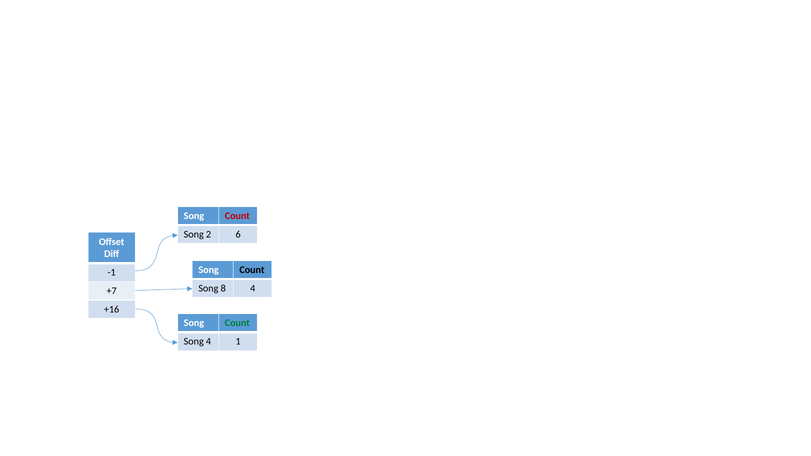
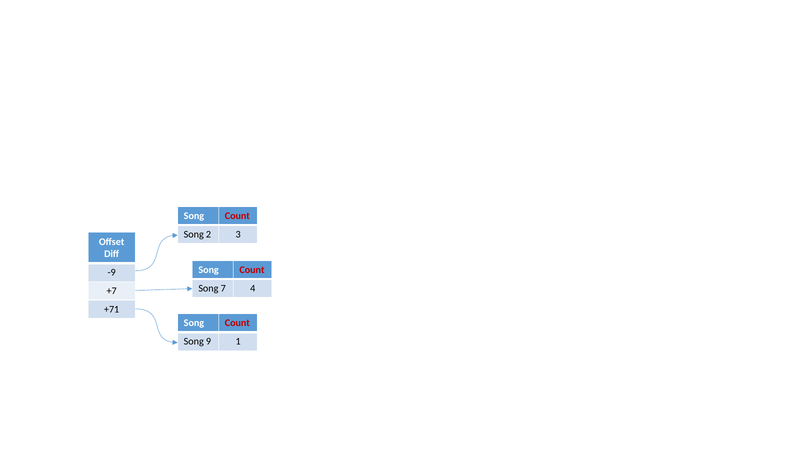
6: 6 -> 3 (238, 235)
Count colour: black -> red (252, 270)
-1: -1 -> -9 (112, 273)
8: 8 -> 7 (223, 289)
+16: +16 -> +71 (112, 310)
Count colour: green -> red (237, 323)
Song 4: 4 -> 9 (209, 342)
